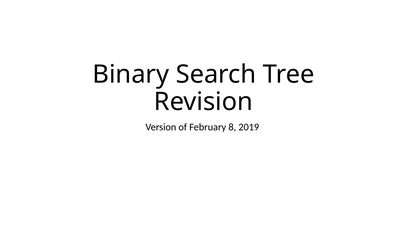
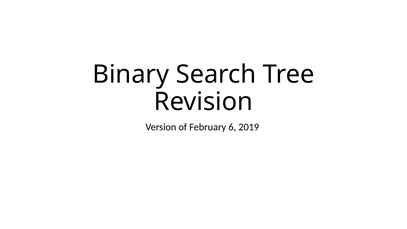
8: 8 -> 6 (232, 127)
